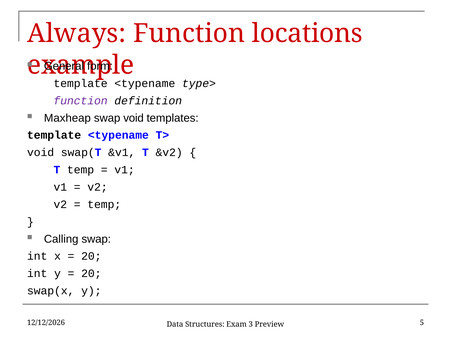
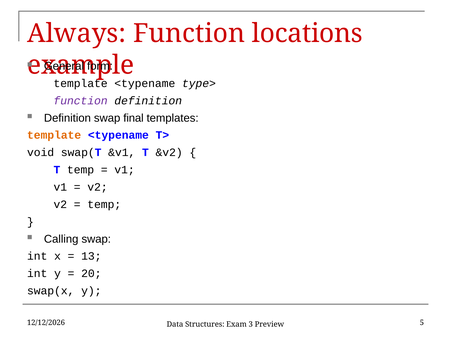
Maxheap: Maxheap -> Definition (67, 118)
swap void: void -> final (134, 118)
template colour: black -> orange (54, 135)
20: 20 -> 13 (91, 256)
